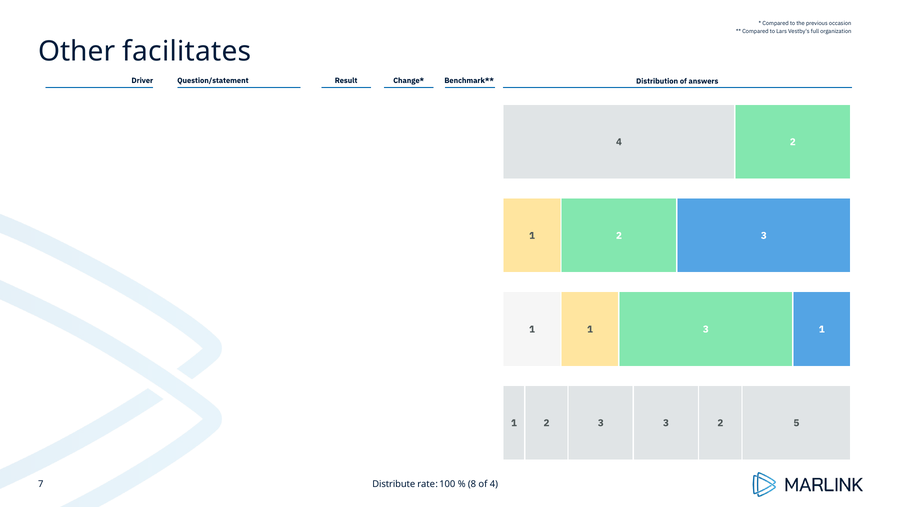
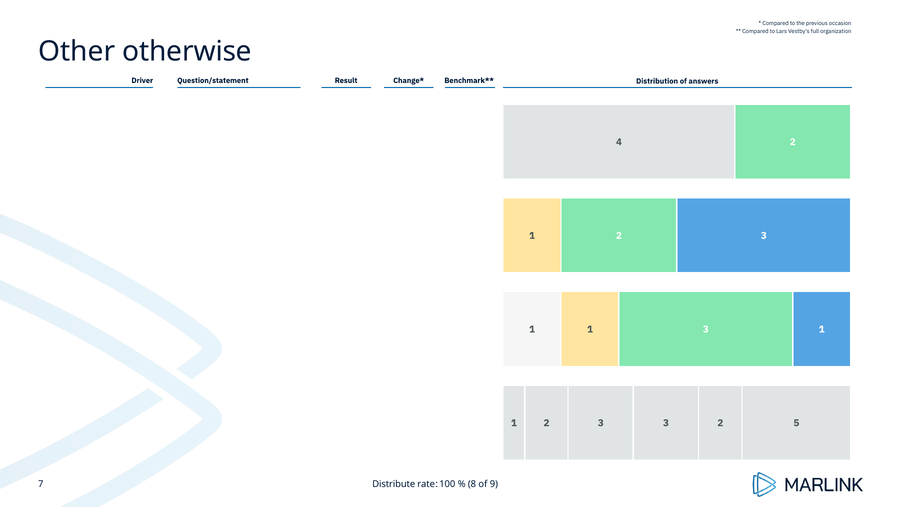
facilitates: facilitates -> otherwise (187, 52)
of 4: 4 -> 9 (494, 484)
